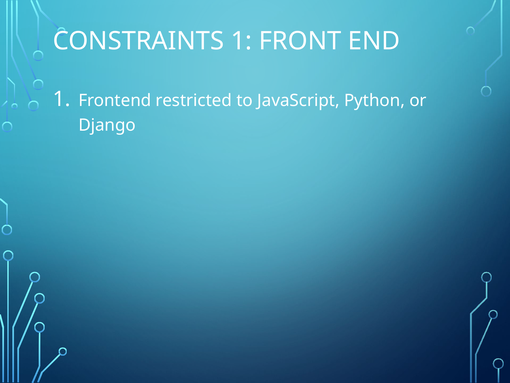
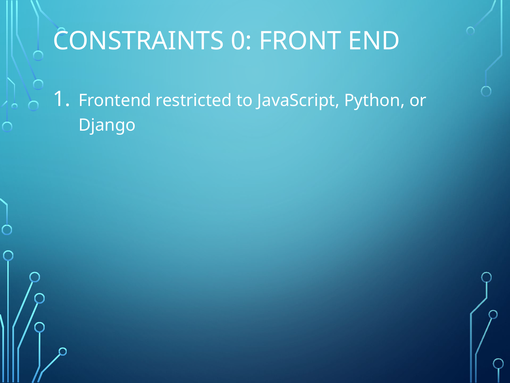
CONSTRAINTS 1: 1 -> 0 (241, 41)
